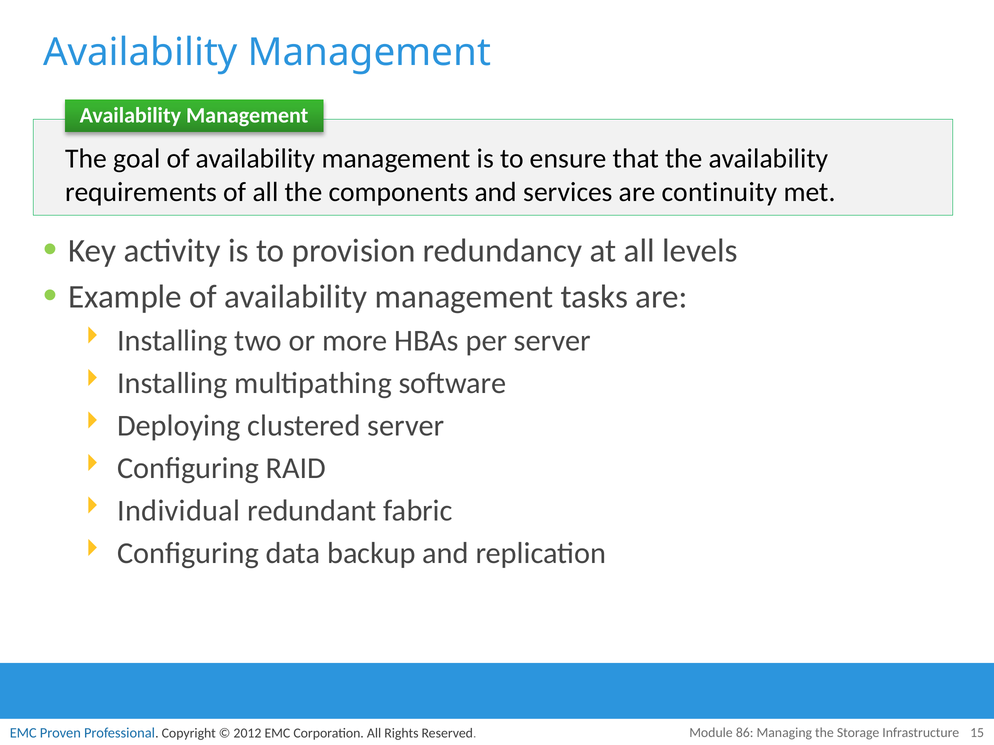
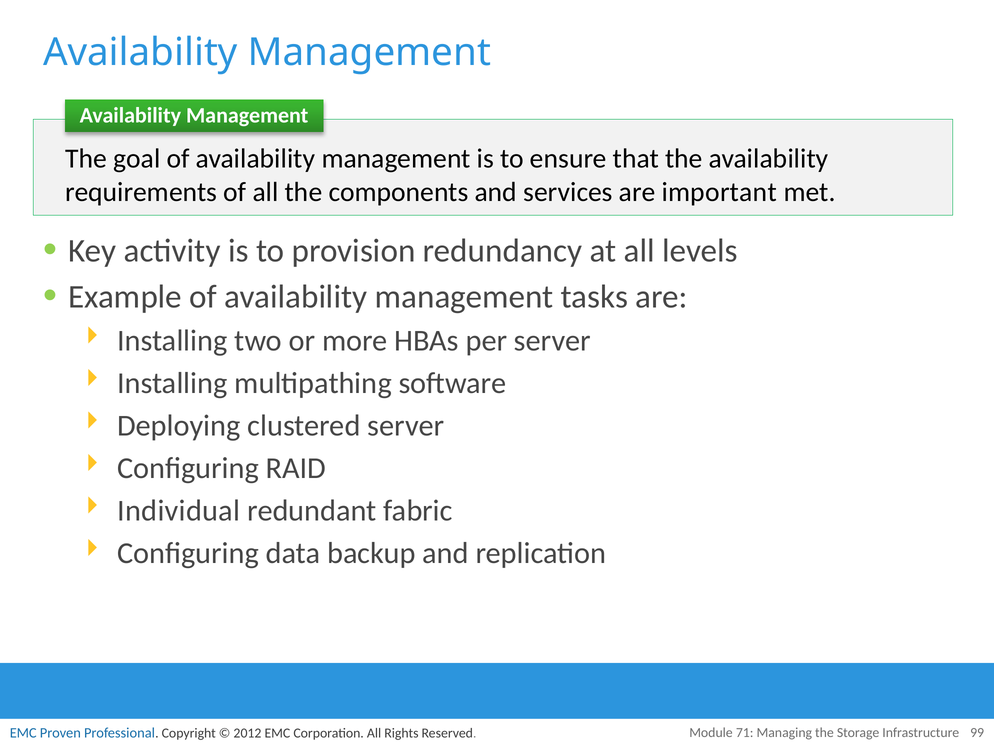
continuity: continuity -> important (719, 192)
86: 86 -> 71 (745, 733)
15: 15 -> 99 (977, 733)
